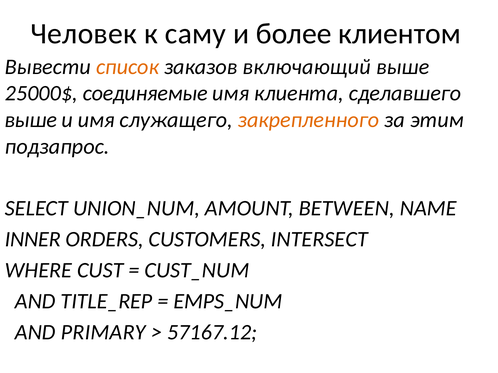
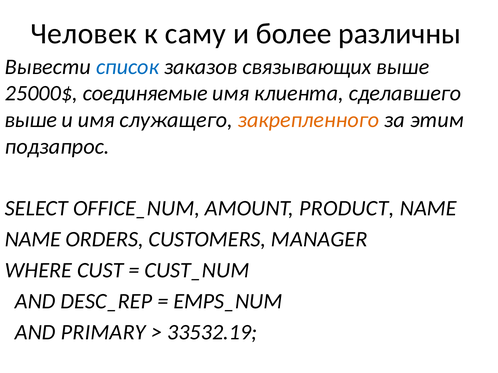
клиентом: клиентом -> различны (400, 34)
список colour: orange -> blue (127, 67)
включающий: включающий -> связывающих (307, 67)
UNION_NUM: UNION_NUM -> OFFICE_NUM (136, 209)
BETWEEN: BETWEEN -> PRODUCT (347, 209)
INNER: INNER -> NAME (33, 240)
INTERSECT: INTERSECT -> MANAGER (319, 240)
TITLE_REP: TITLE_REP -> DESC_REP (106, 302)
57167.12: 57167.12 -> 33532.19 (212, 333)
